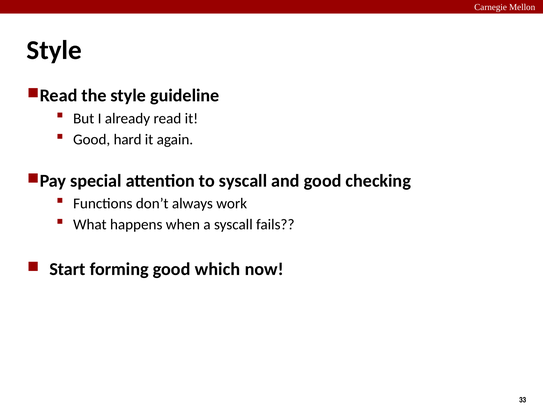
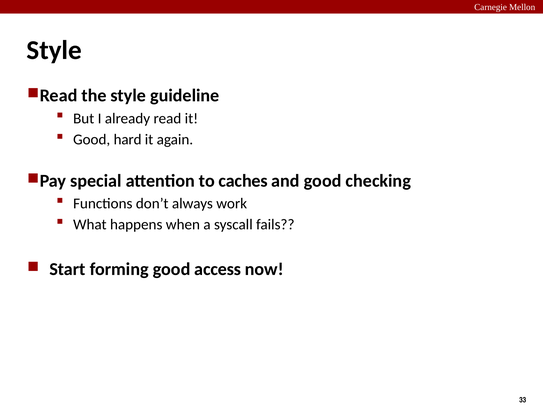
to syscall: syscall -> caches (243, 181)
which: which -> access (218, 270)
